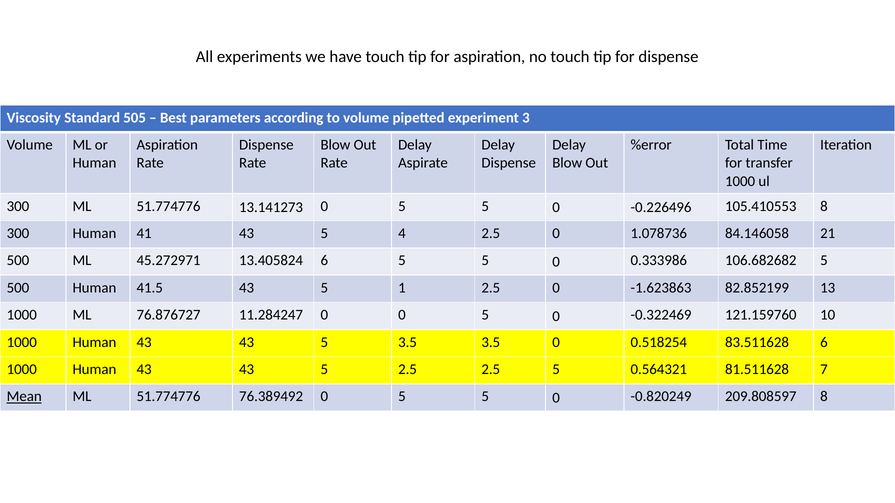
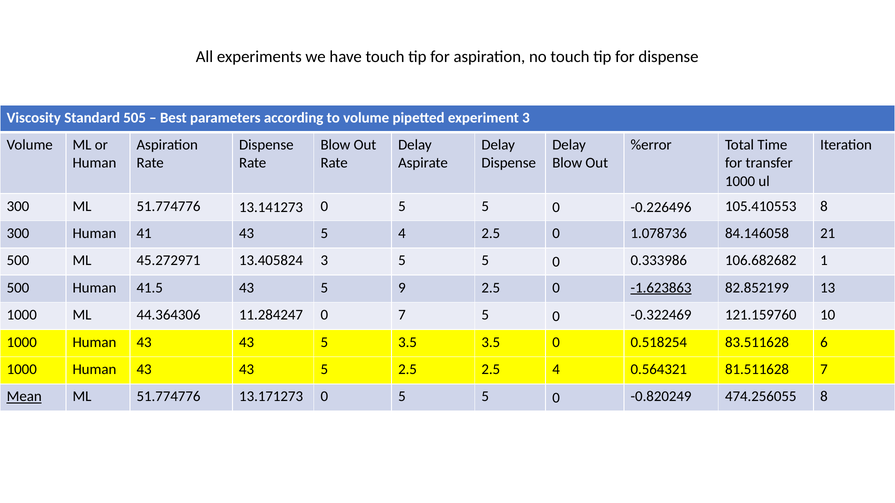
13.405824 6: 6 -> 3 (324, 261)
106.682682 5: 5 -> 1 (824, 261)
1: 1 -> 9 (402, 288)
-1.623863 underline: none -> present (661, 288)
76.876727: 76.876727 -> 44.364306 (169, 315)
0 0: 0 -> 7 (402, 315)
2.5 5: 5 -> 4 (556, 370)
76.389492: 76.389492 -> 13.171273 (271, 397)
209.808597: 209.808597 -> 474.256055 (761, 397)
